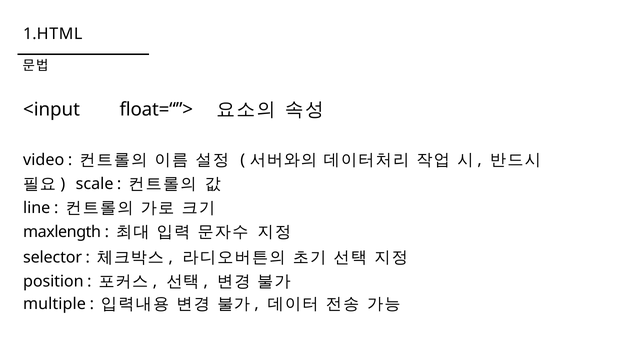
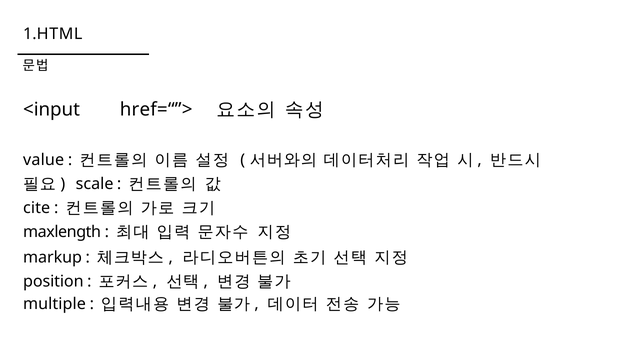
float=“”>: float=“”> -> href=“”> (156, 110)
video: video -> value (44, 160)
line: line -> cite (37, 208)
selector: selector -> markup (53, 257)
